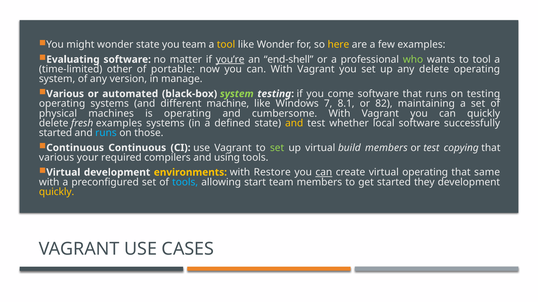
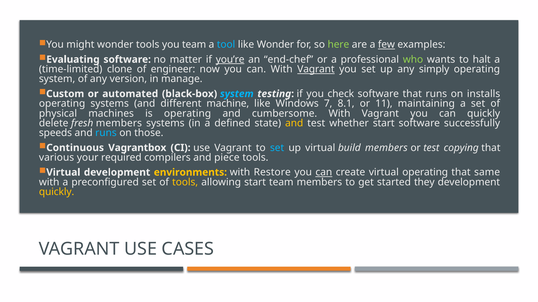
wonder state: state -> tools (148, 45)
tool colour: yellow -> light blue (226, 45)
here colour: yellow -> light green (338, 45)
few underline: none -> present (386, 45)
end-shell: end-shell -> end-chef (289, 60)
to tool: tool -> halt (482, 60)
other: other -> clone (120, 69)
portable: portable -> engineer (173, 69)
Vagrant underline: none -> present (316, 69)
any delete: delete -> simply (434, 69)
Various: Various -> Custom (65, 94)
system colour: light green -> light blue (237, 94)
come: come -> check (341, 94)
on testing: testing -> installs (484, 94)
82: 82 -> 11 (384, 104)
fresh examples: examples -> members (119, 123)
whether local: local -> start (384, 123)
started: started -> speeds (55, 133)
Continuous Continuous: Continuous -> Vagrantbox (137, 148)
set colour: light green -> light blue (277, 148)
using: using -> piece (227, 158)
tools colour: light blue -> yellow (185, 182)
